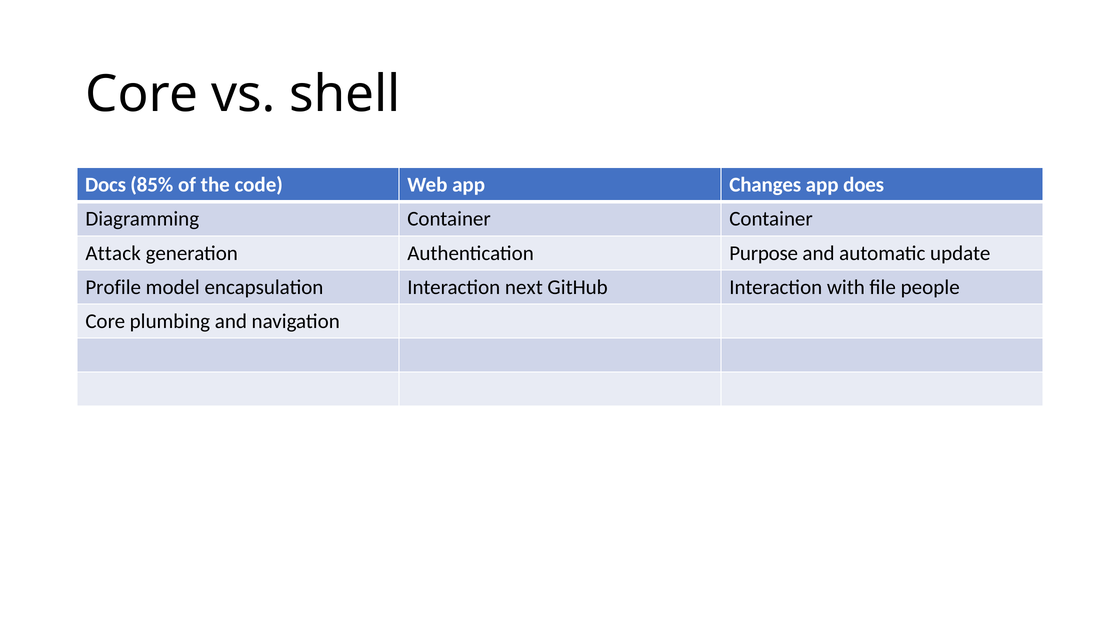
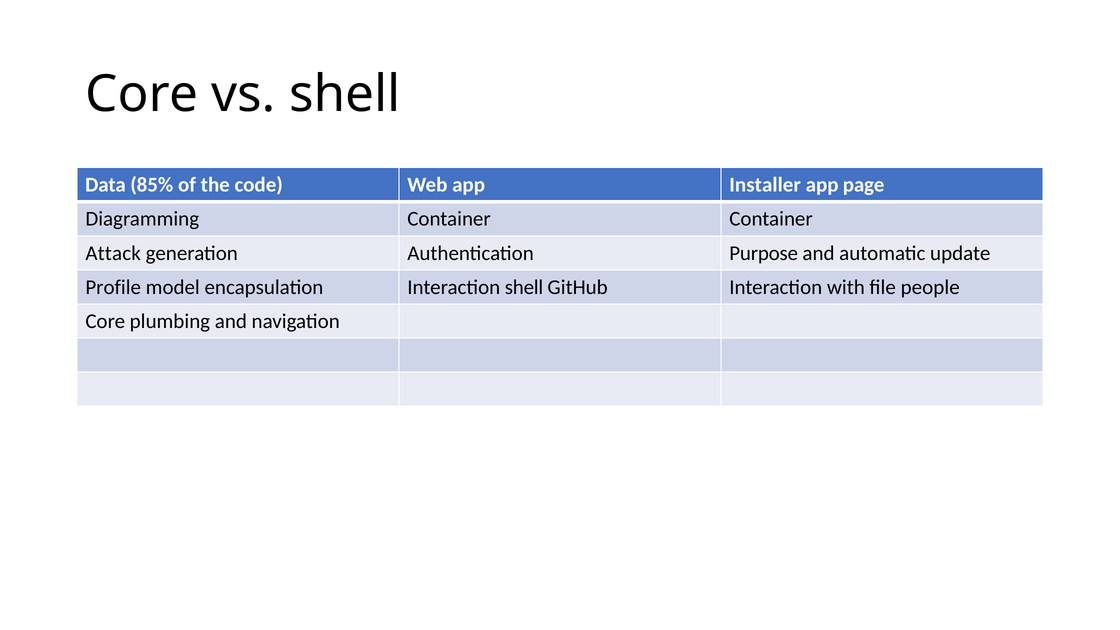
Docs: Docs -> Data (106, 185)
Changes: Changes -> Installer (765, 185)
does: does -> page (864, 185)
Interaction next: next -> shell (524, 287)
